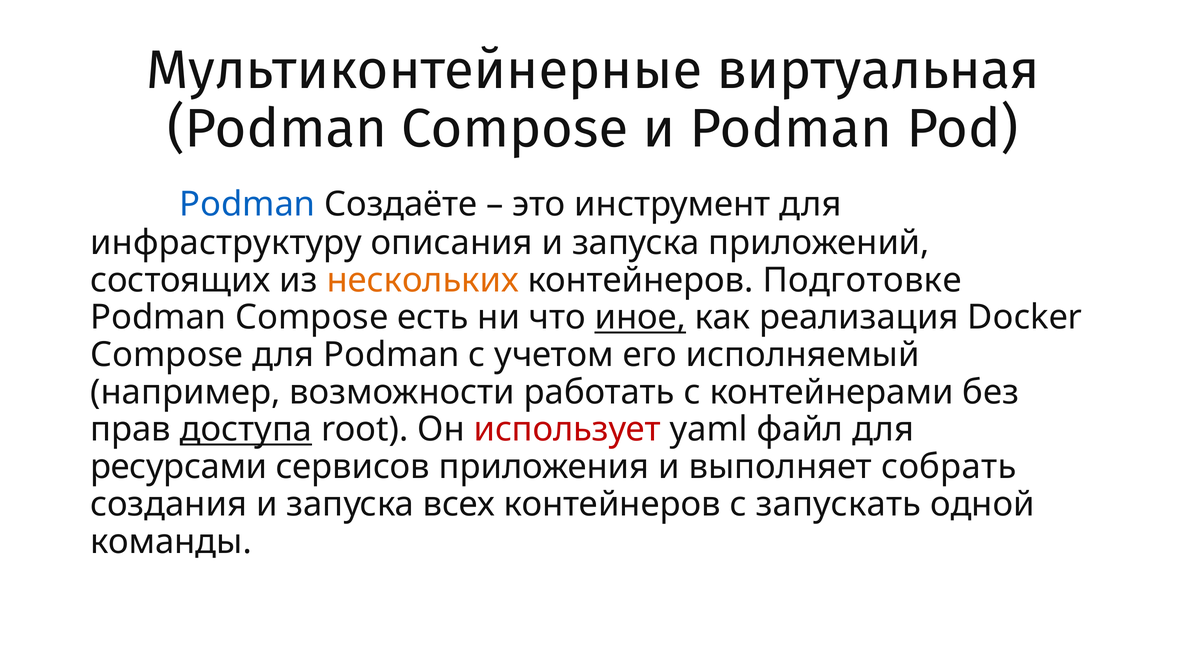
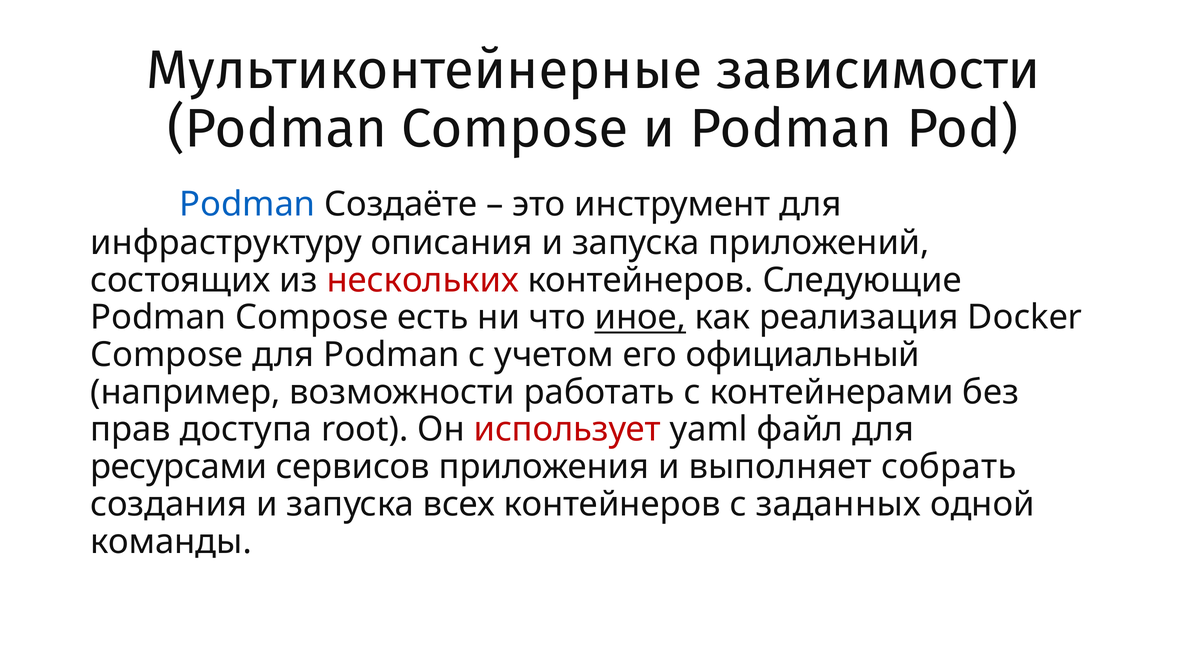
виртуальная: виртуальная -> зависимости (878, 70)
нескольких colour: orange -> red (423, 280)
Подготовке: Подготовке -> Следующие (862, 280)
исполняемый: исполняемый -> официальный (803, 355)
доступа underline: present -> none (246, 430)
запускать: запускать -> заданных (838, 504)
